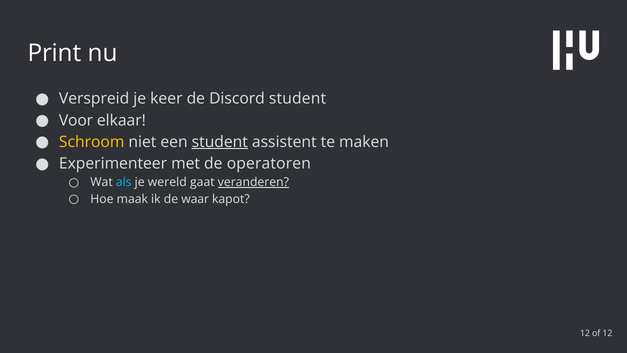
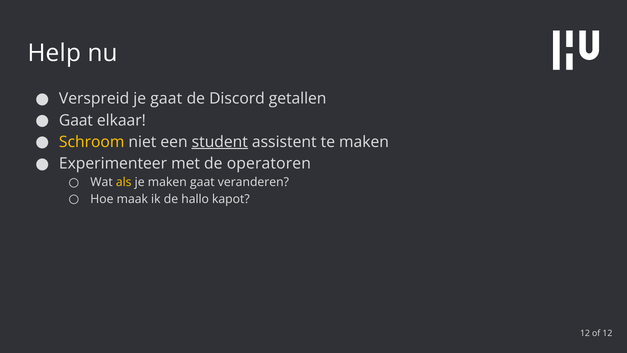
Print: Print -> Help (54, 53)
je keer: keer -> gaat (166, 99)
Discord student: student -> getallen (298, 99)
Voor: Voor -> Gaat (76, 120)
als colour: light blue -> yellow (124, 182)
je wereld: wereld -> maken (167, 182)
veranderen underline: present -> none (253, 182)
waar: waar -> hallo (195, 199)
